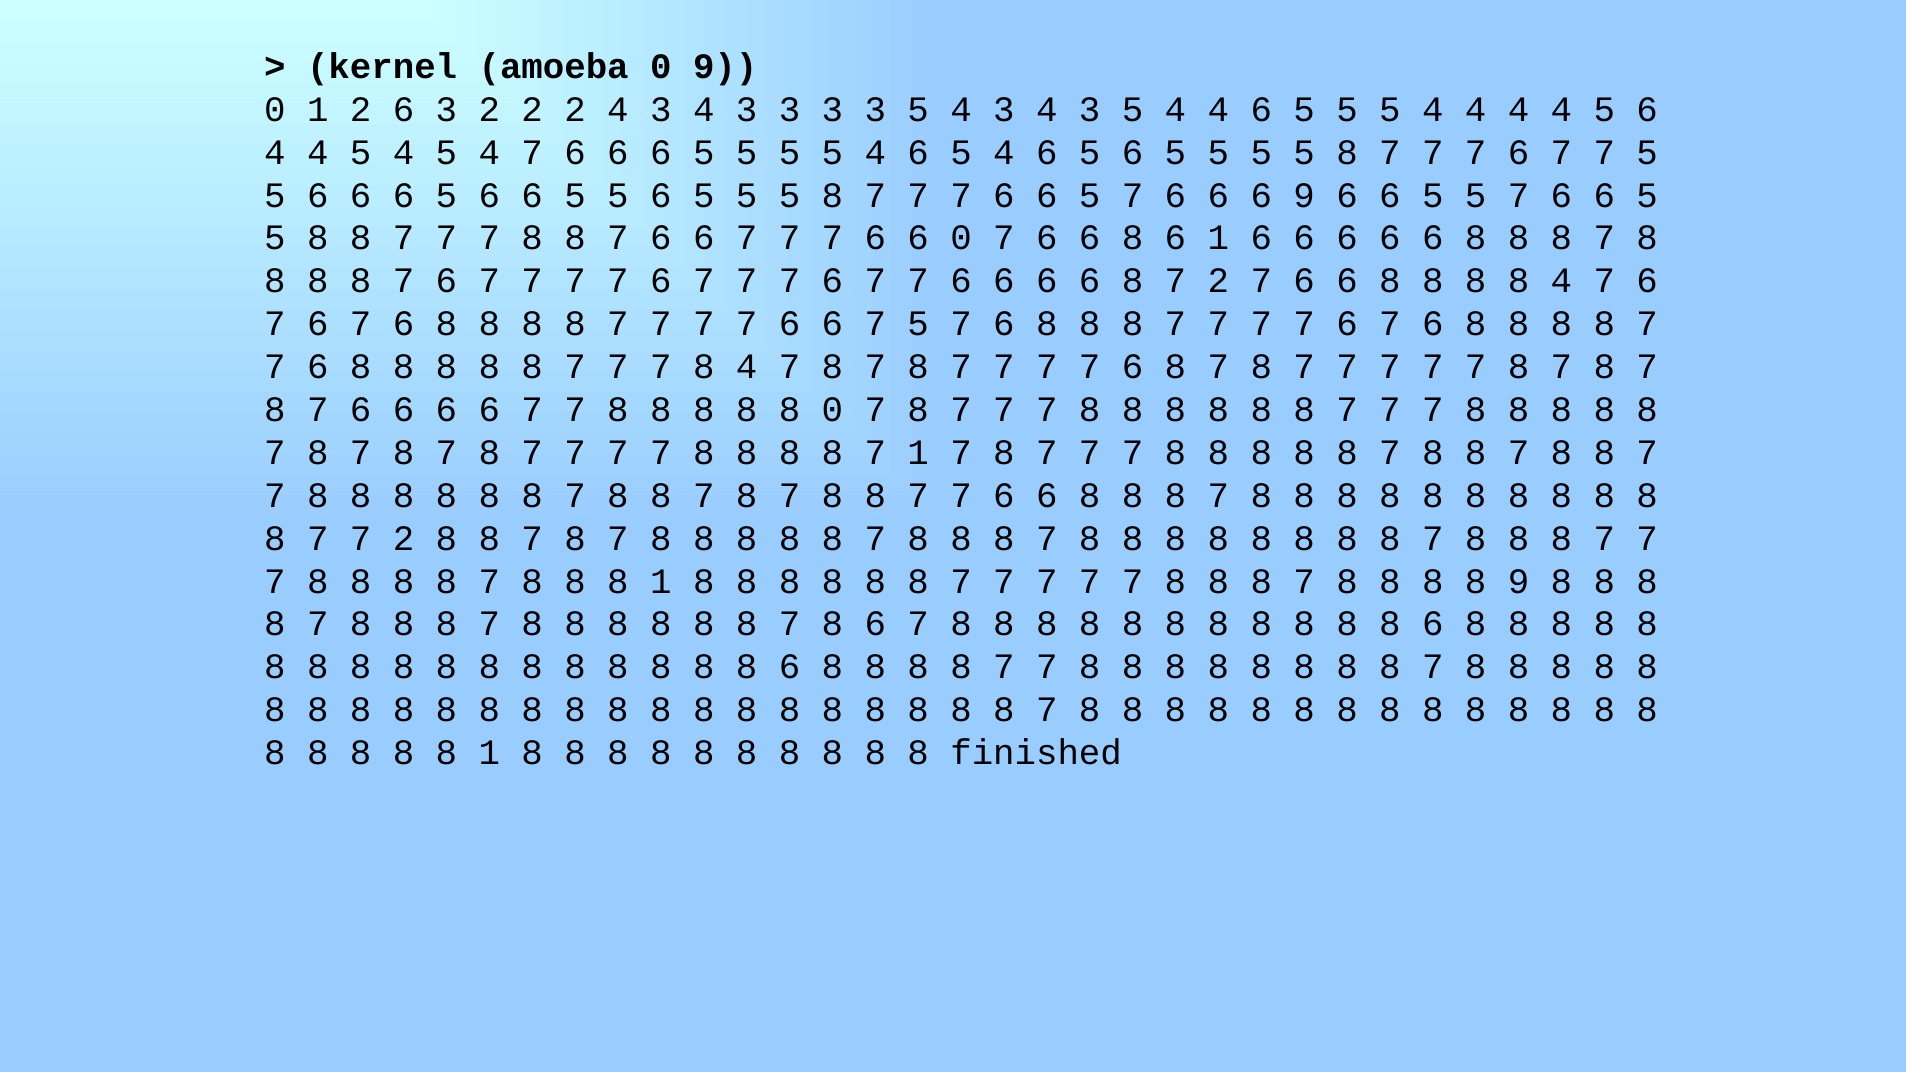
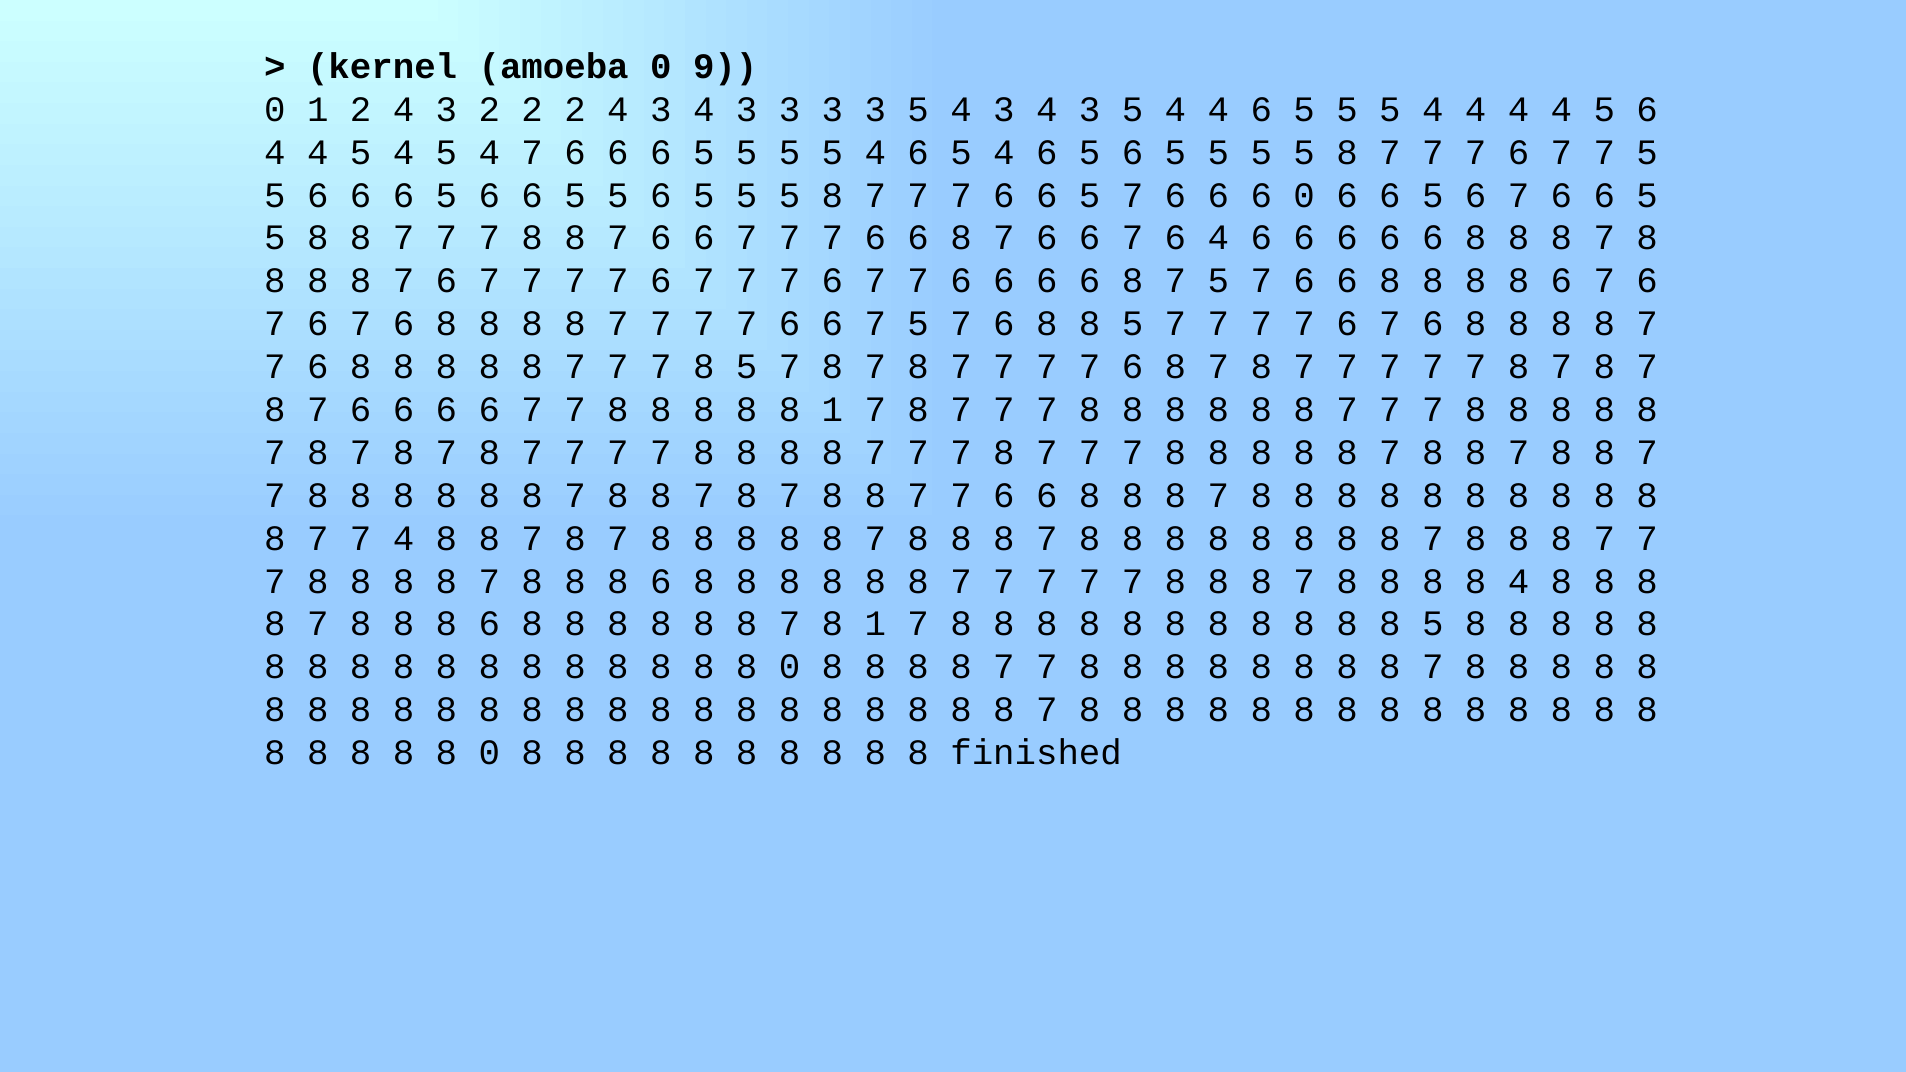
1 2 6: 6 -> 4 (404, 110)
6 9: 9 -> 0 (1304, 195)
5: 5 -> 6 (1476, 195)
0: 0 -> 8 (961, 238)
8: 8 -> 7 (1133, 238)
1: 1 -> 4 (1218, 238)
8 7 2: 2 -> 5 (1218, 281)
4: 4 -> 6 (1561, 281)
8: 8 -> 5 (1133, 324)
7 8 4: 4 -> 5 (747, 367)
8 8 0: 0 -> 1 (832, 410)
1: 1 -> 7 (918, 453)
7 7 2: 2 -> 4 (404, 538)
1: 1 -> 6 (661, 581)
8 9: 9 -> 4 (1519, 581)
7: 7 -> 6 (489, 624)
7 8 6: 6 -> 1 (875, 624)
6: 6 -> 5 (1433, 624)
6: 6 -> 0 (790, 667)
1: 1 -> 0 (489, 753)
